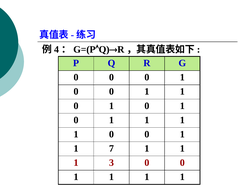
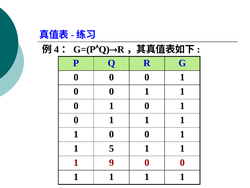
7: 7 -> 5 (111, 148)
3: 3 -> 9 (111, 162)
